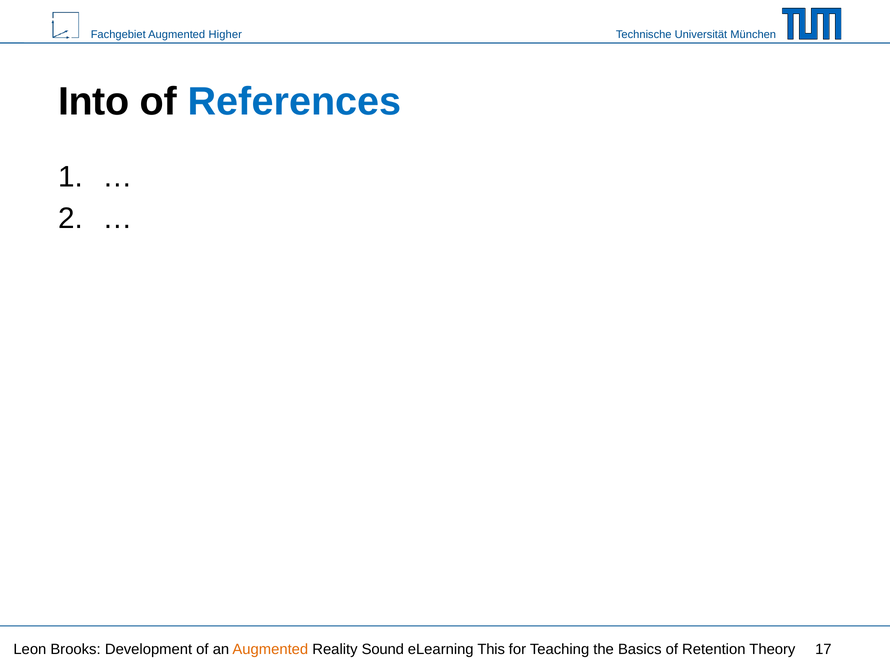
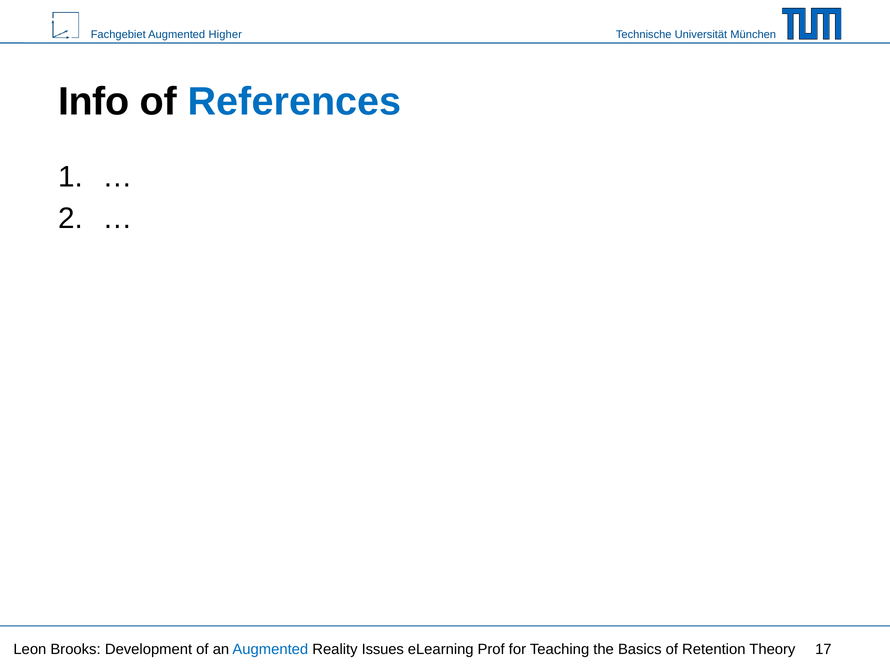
Into: Into -> Info (94, 102)
Augmented colour: orange -> blue (270, 649)
Sound: Sound -> Issues (383, 649)
This: This -> Prof (491, 649)
